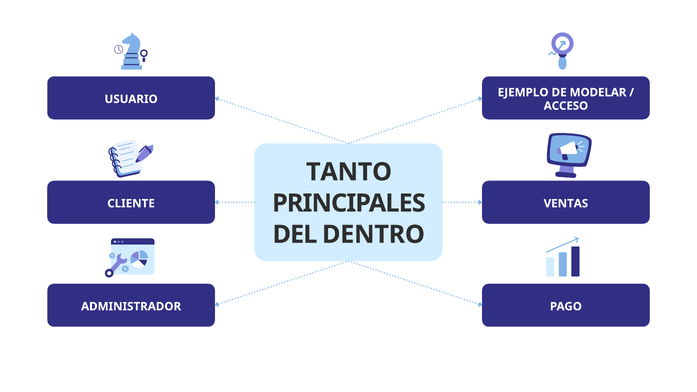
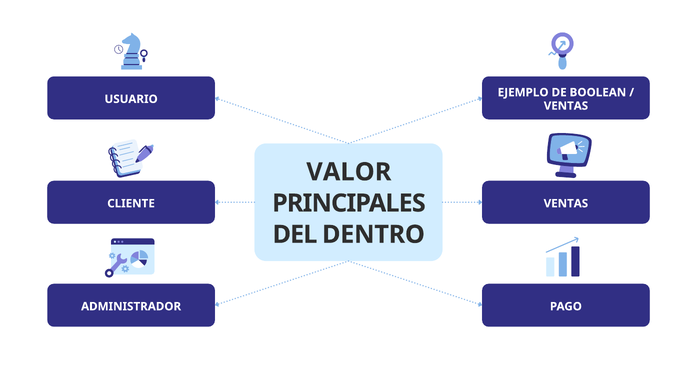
MODELAR: MODELAR -> BOOLEAN (598, 92)
ACCESO: ACCESO -> VENTAS (566, 106)
TANTO: TANTO -> VALOR (349, 172)
